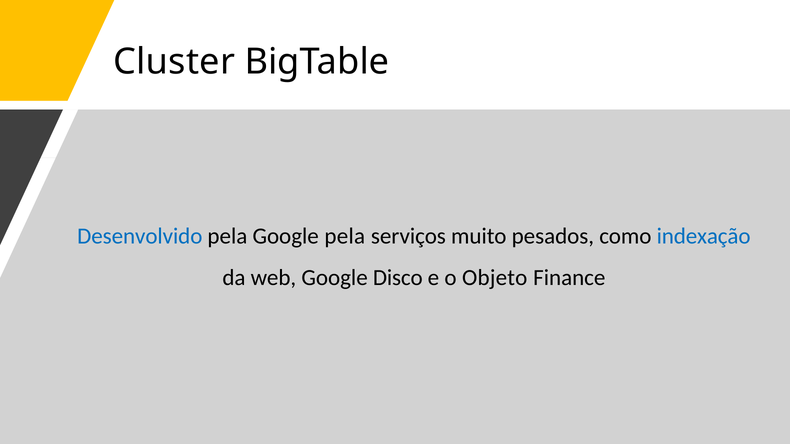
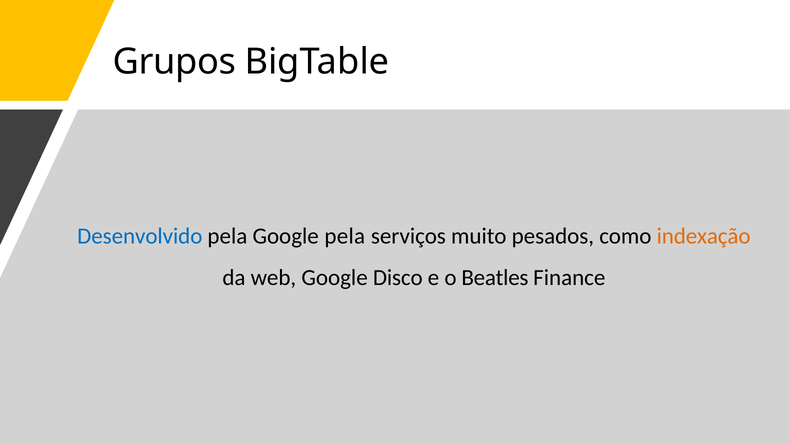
Cluster: Cluster -> Grupos (174, 62)
indexação colour: blue -> orange (704, 236)
Objeto: Objeto -> Beatles (495, 278)
